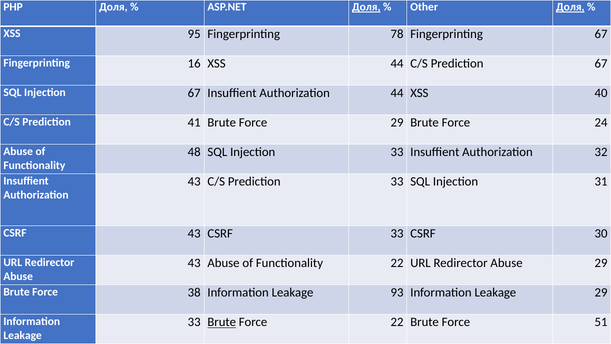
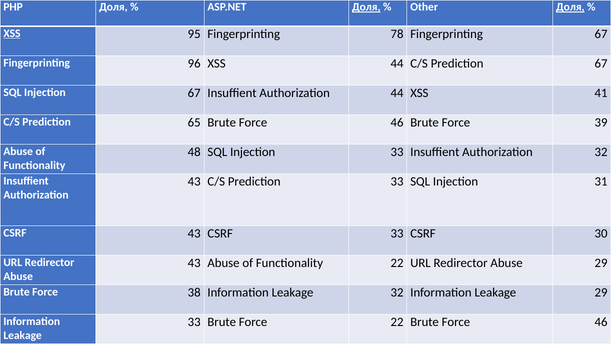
XSS underline: none -> present (12, 33)
16: 16 -> 96 (194, 64)
40: 40 -> 41 (601, 93)
41: 41 -> 65 (194, 123)
29: 29 -> 46 (397, 123)
24: 24 -> 39 (601, 123)
Leakage 93: 93 -> 32 (397, 292)
Brute underline: present -> none (222, 322)
22 Brute Force 51: 51 -> 46 (601, 322)
